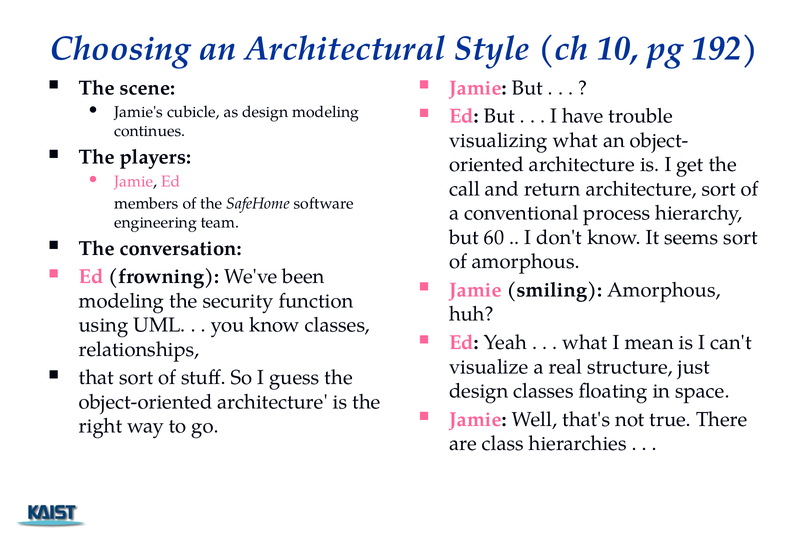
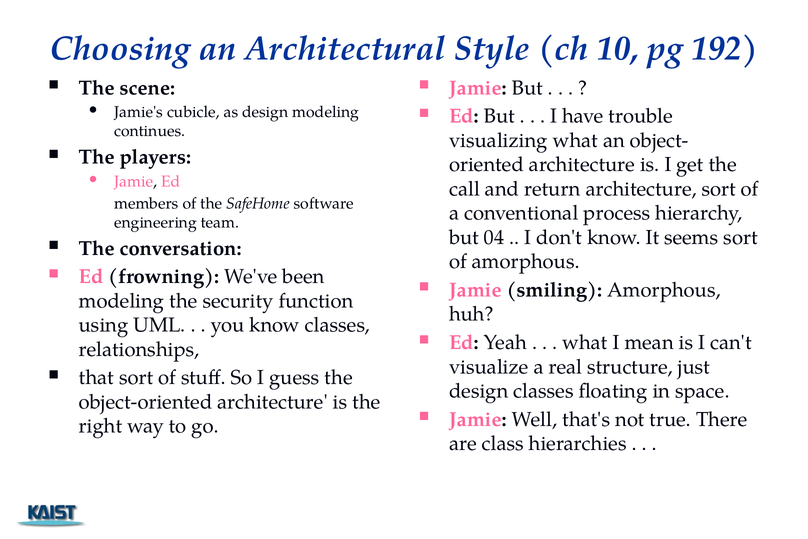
60: 60 -> 04 (494, 237)
